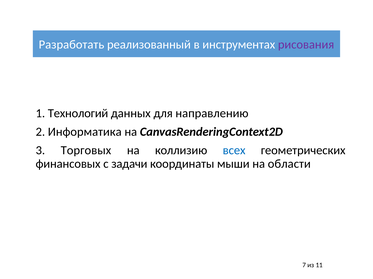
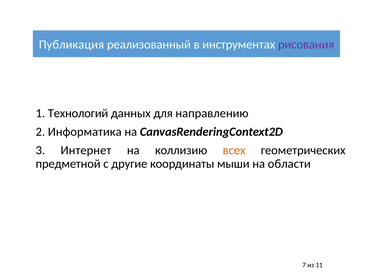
Разработать: Разработать -> Публикация (71, 45)
Торговых: Торговых -> Интернет (86, 151)
всех colour: blue -> orange (234, 151)
финансовых: финансовых -> предметной (68, 164)
задачи: задачи -> другие (129, 164)
